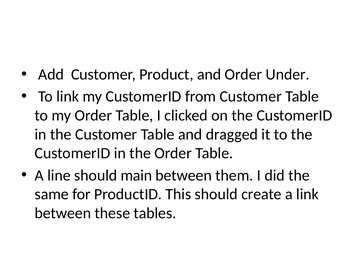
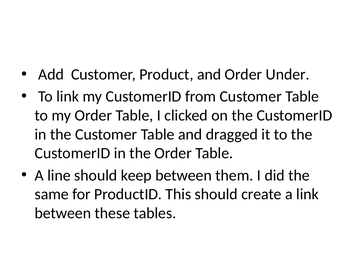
main: main -> keep (136, 175)
